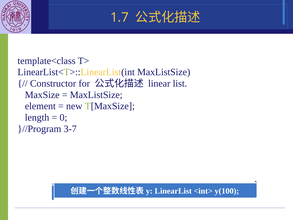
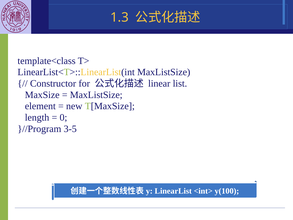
1.7: 1.7 -> 1.3 (119, 17)
3-7: 3-7 -> 3-5 (70, 129)
